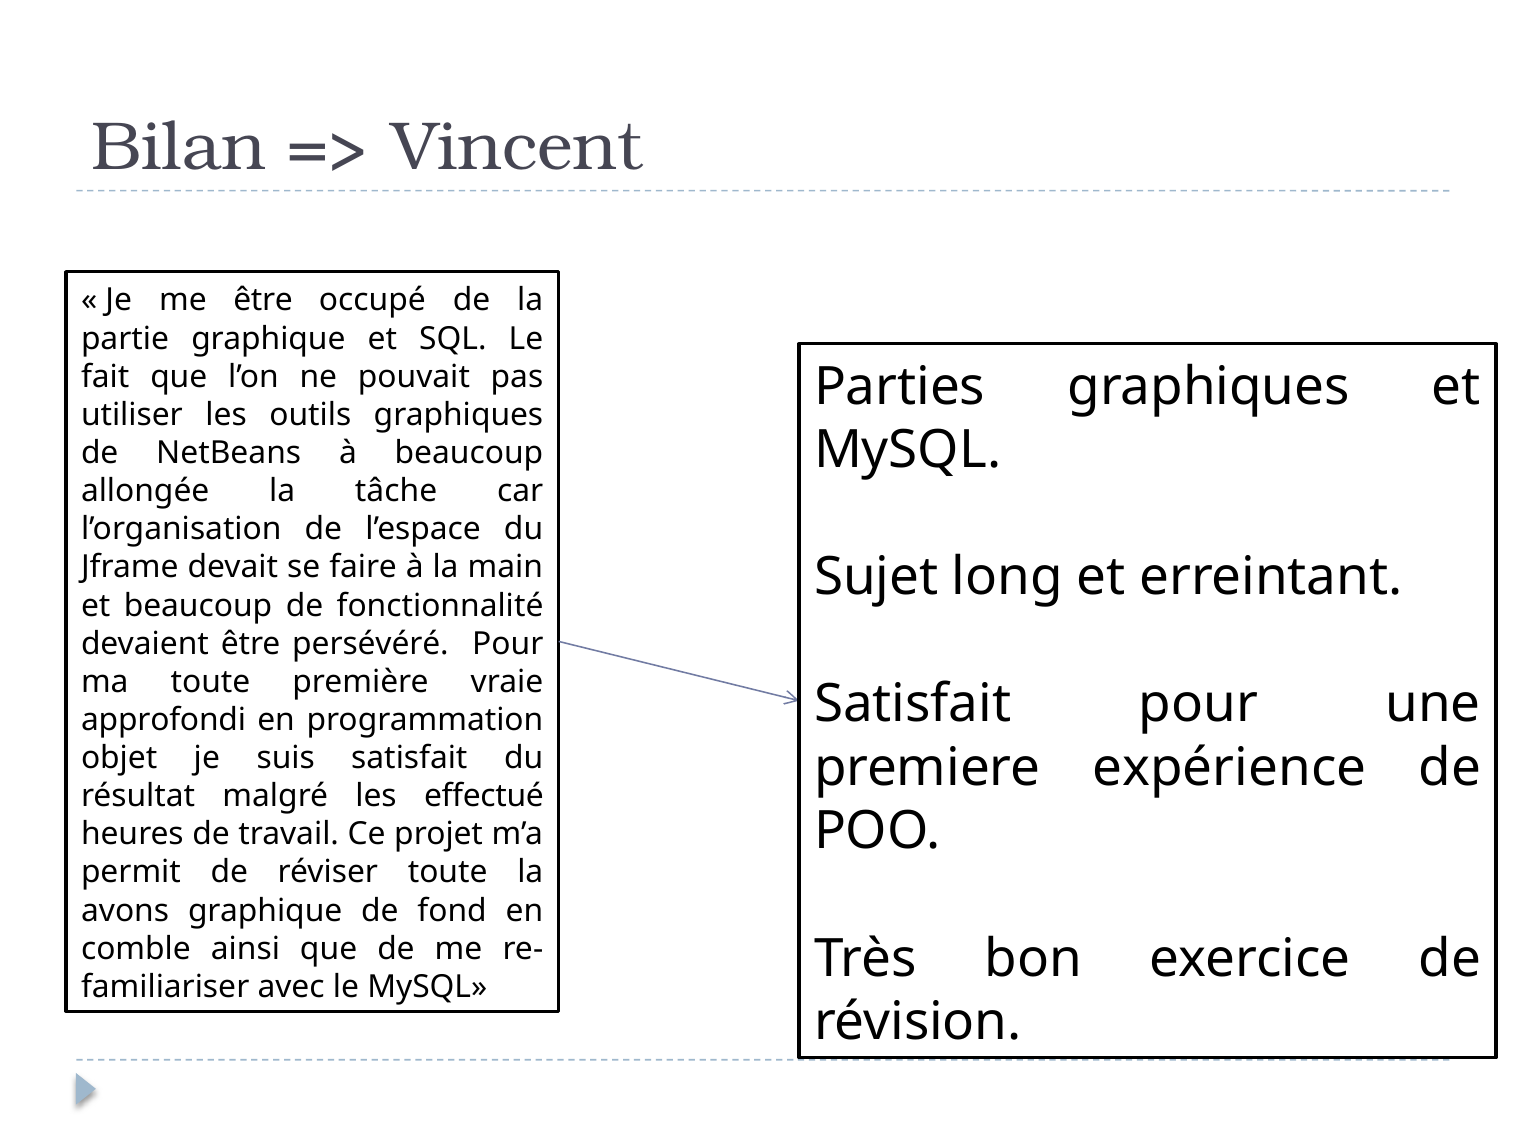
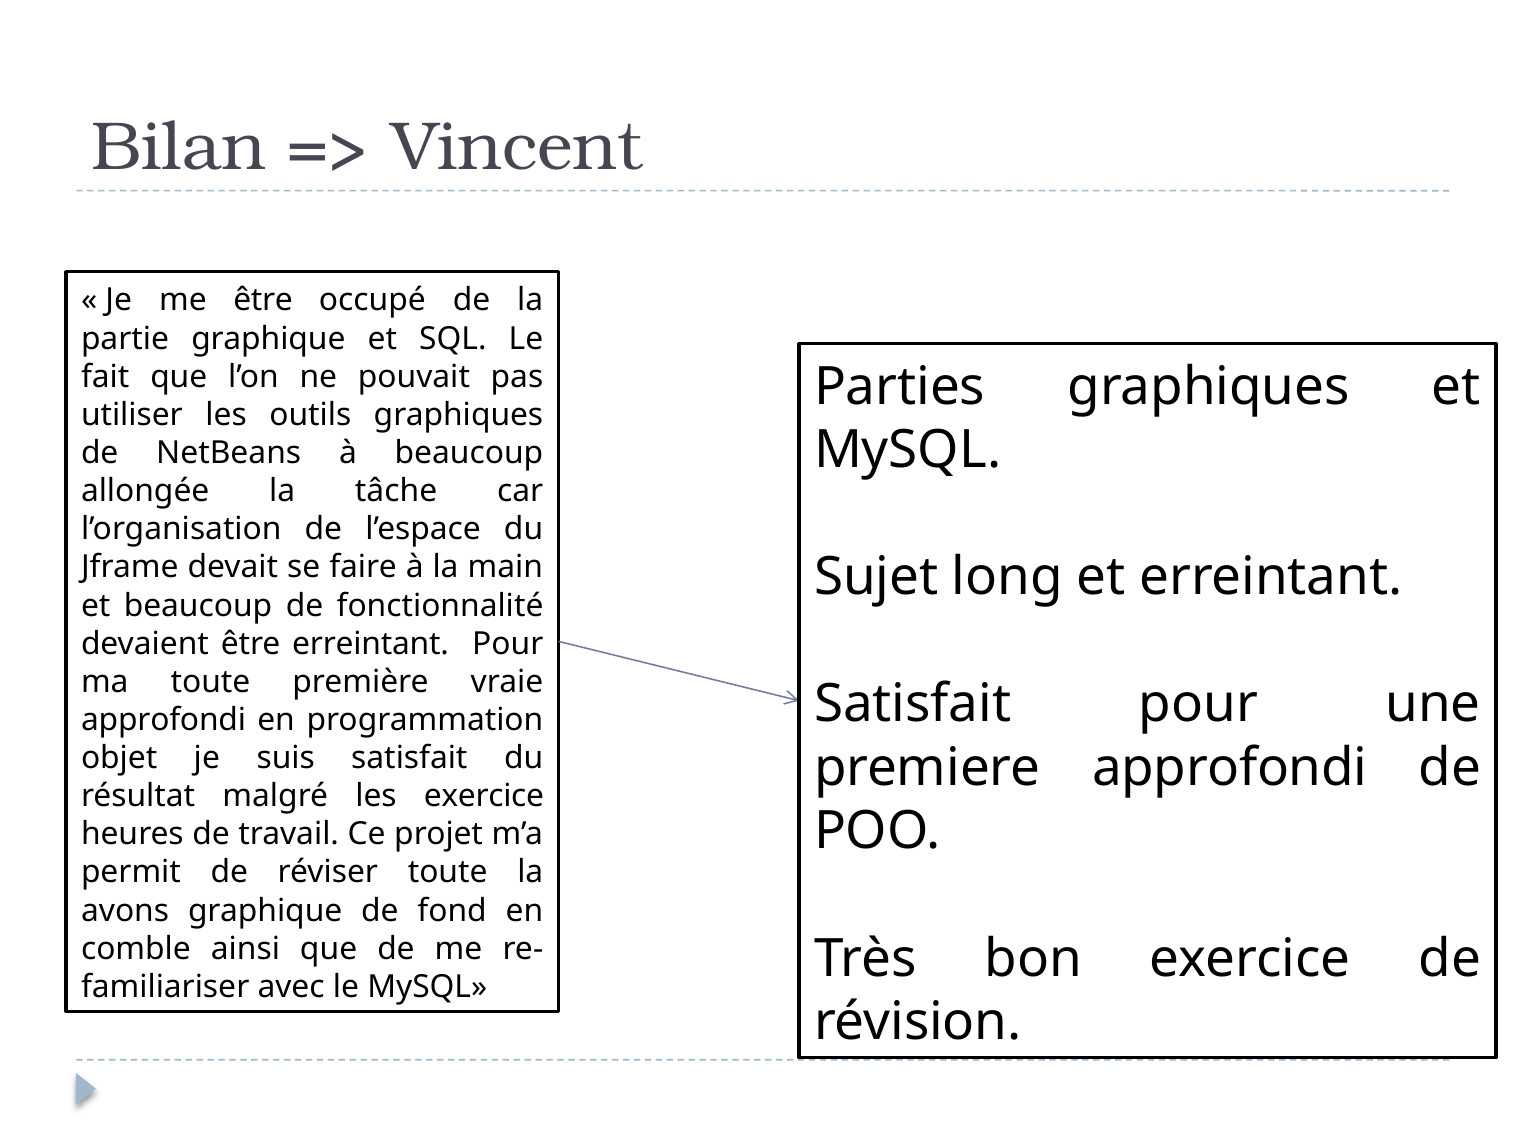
être persévéré: persévéré -> erreintant (371, 644)
premiere expérience: expérience -> approfondi (1230, 768)
les effectué: effectué -> exercice (484, 797)
